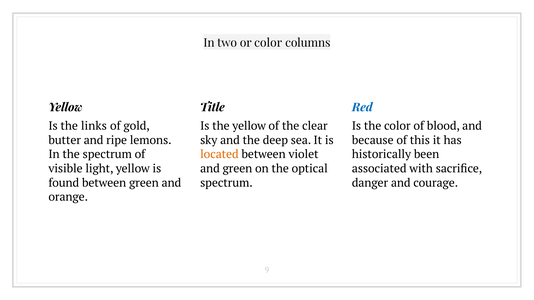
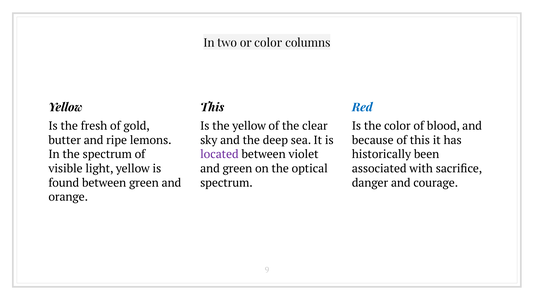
Title: Title -> This (212, 107)
links: links -> fresh (94, 126)
located colour: orange -> purple (219, 155)
